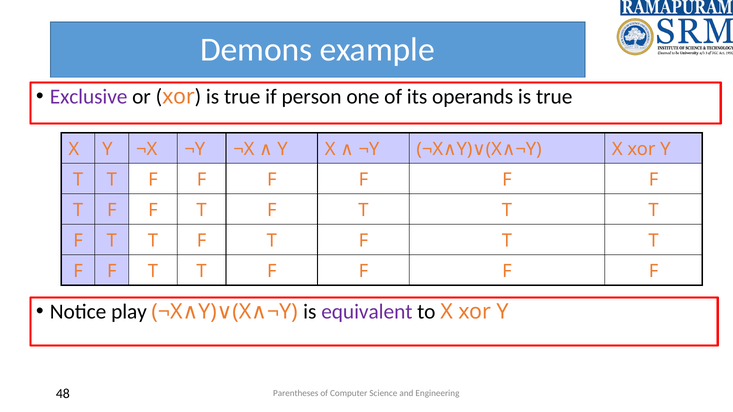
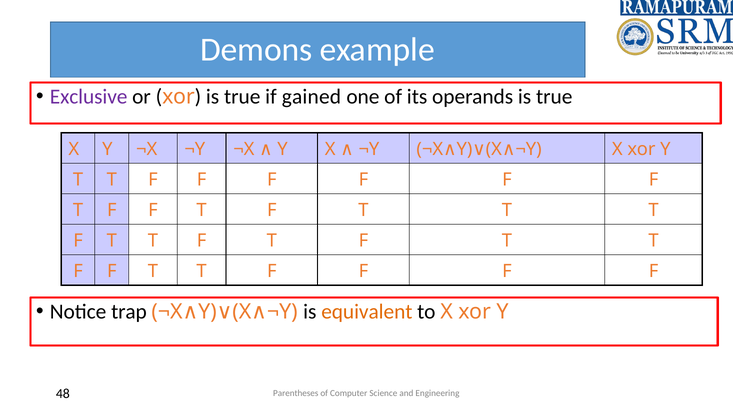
person: person -> gained (311, 97)
play: play -> trap (129, 312)
equivalent colour: purple -> orange (367, 312)
